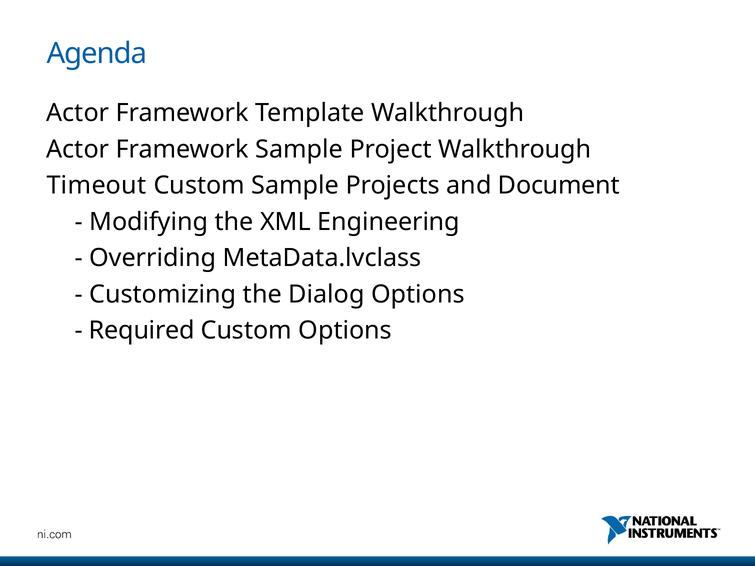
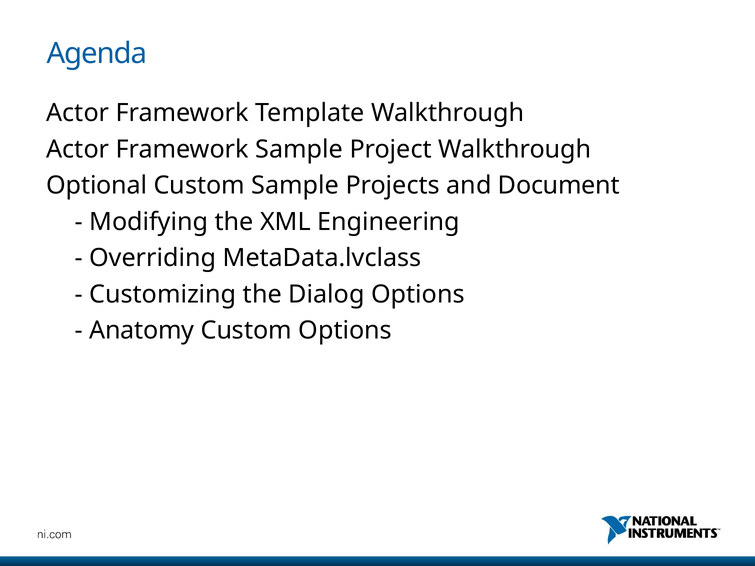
Timeout: Timeout -> Optional (97, 186)
Required: Required -> Anatomy (142, 331)
